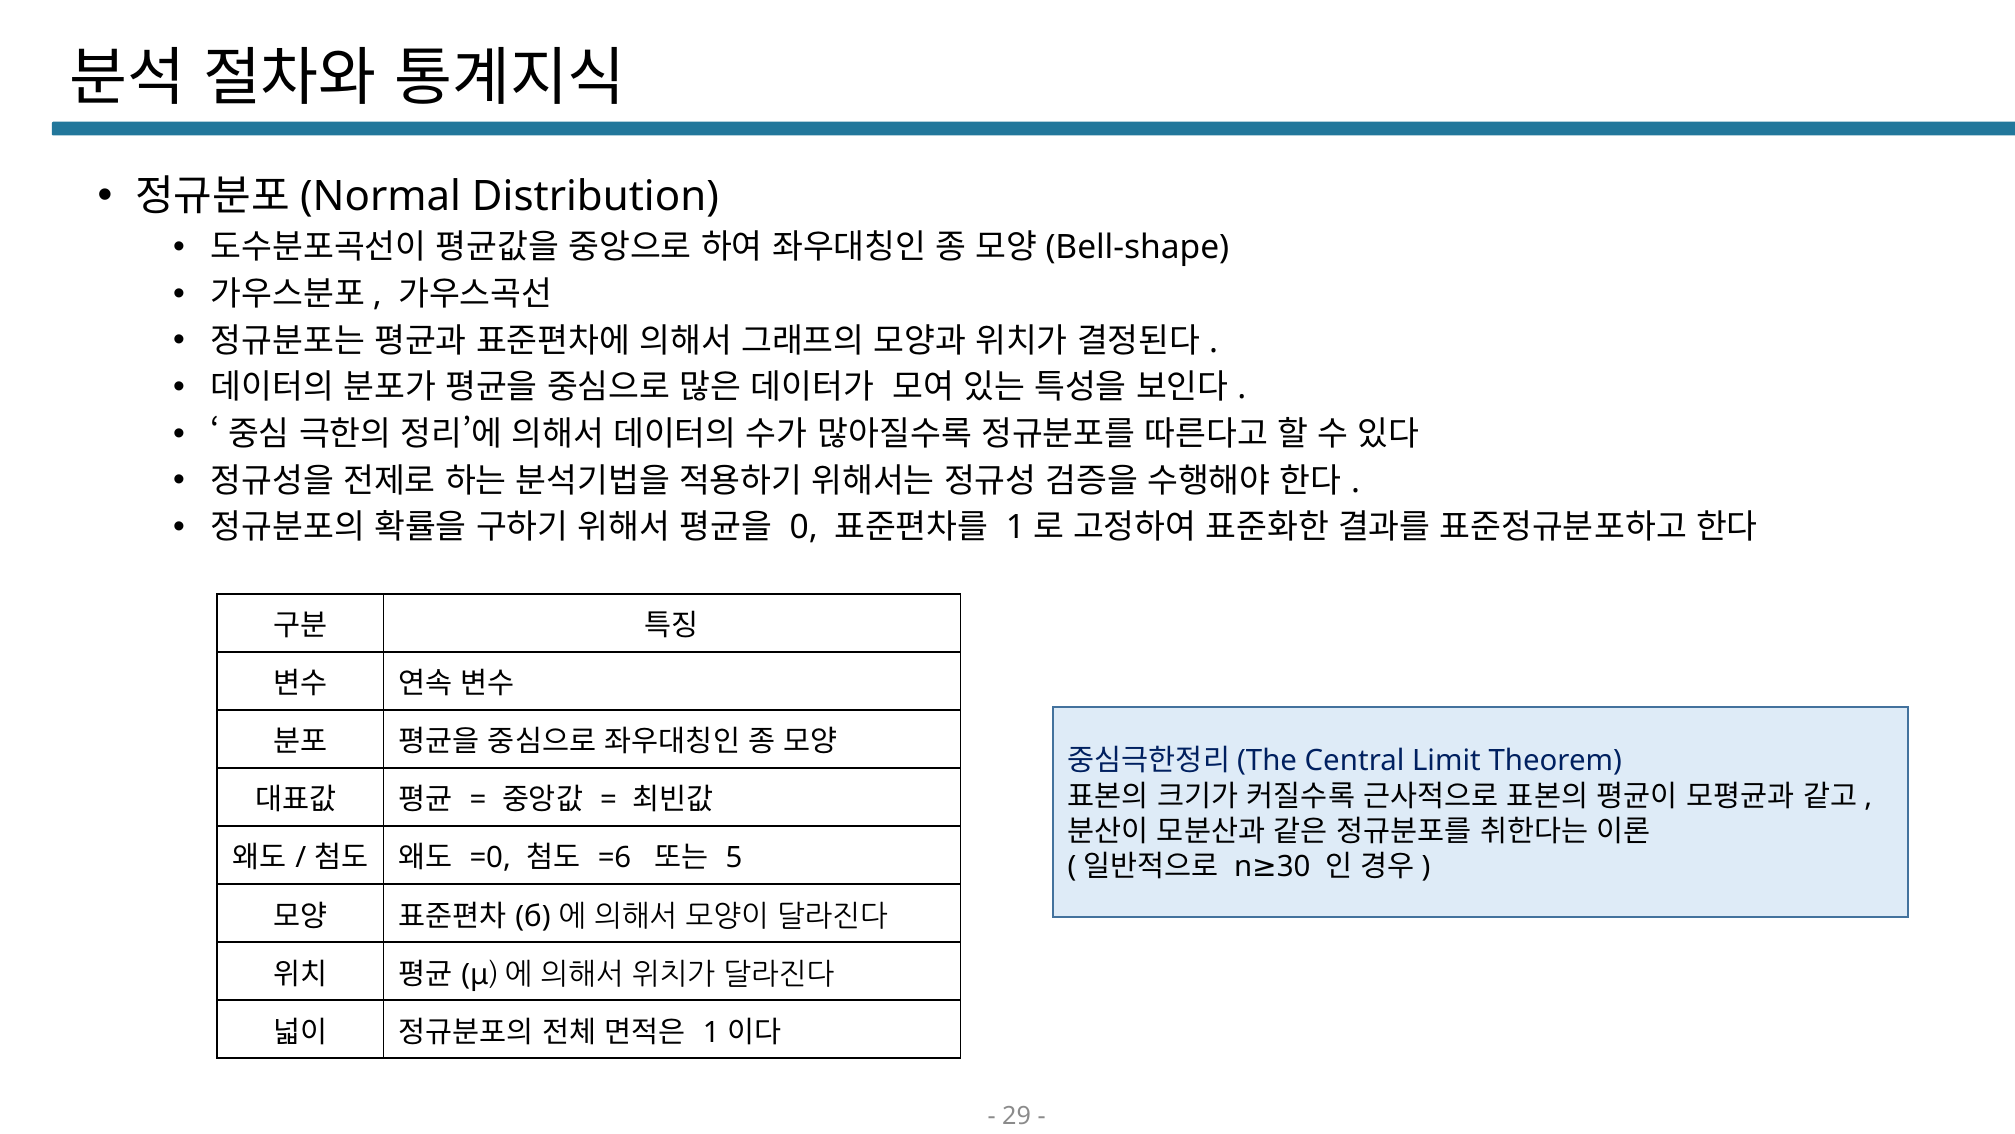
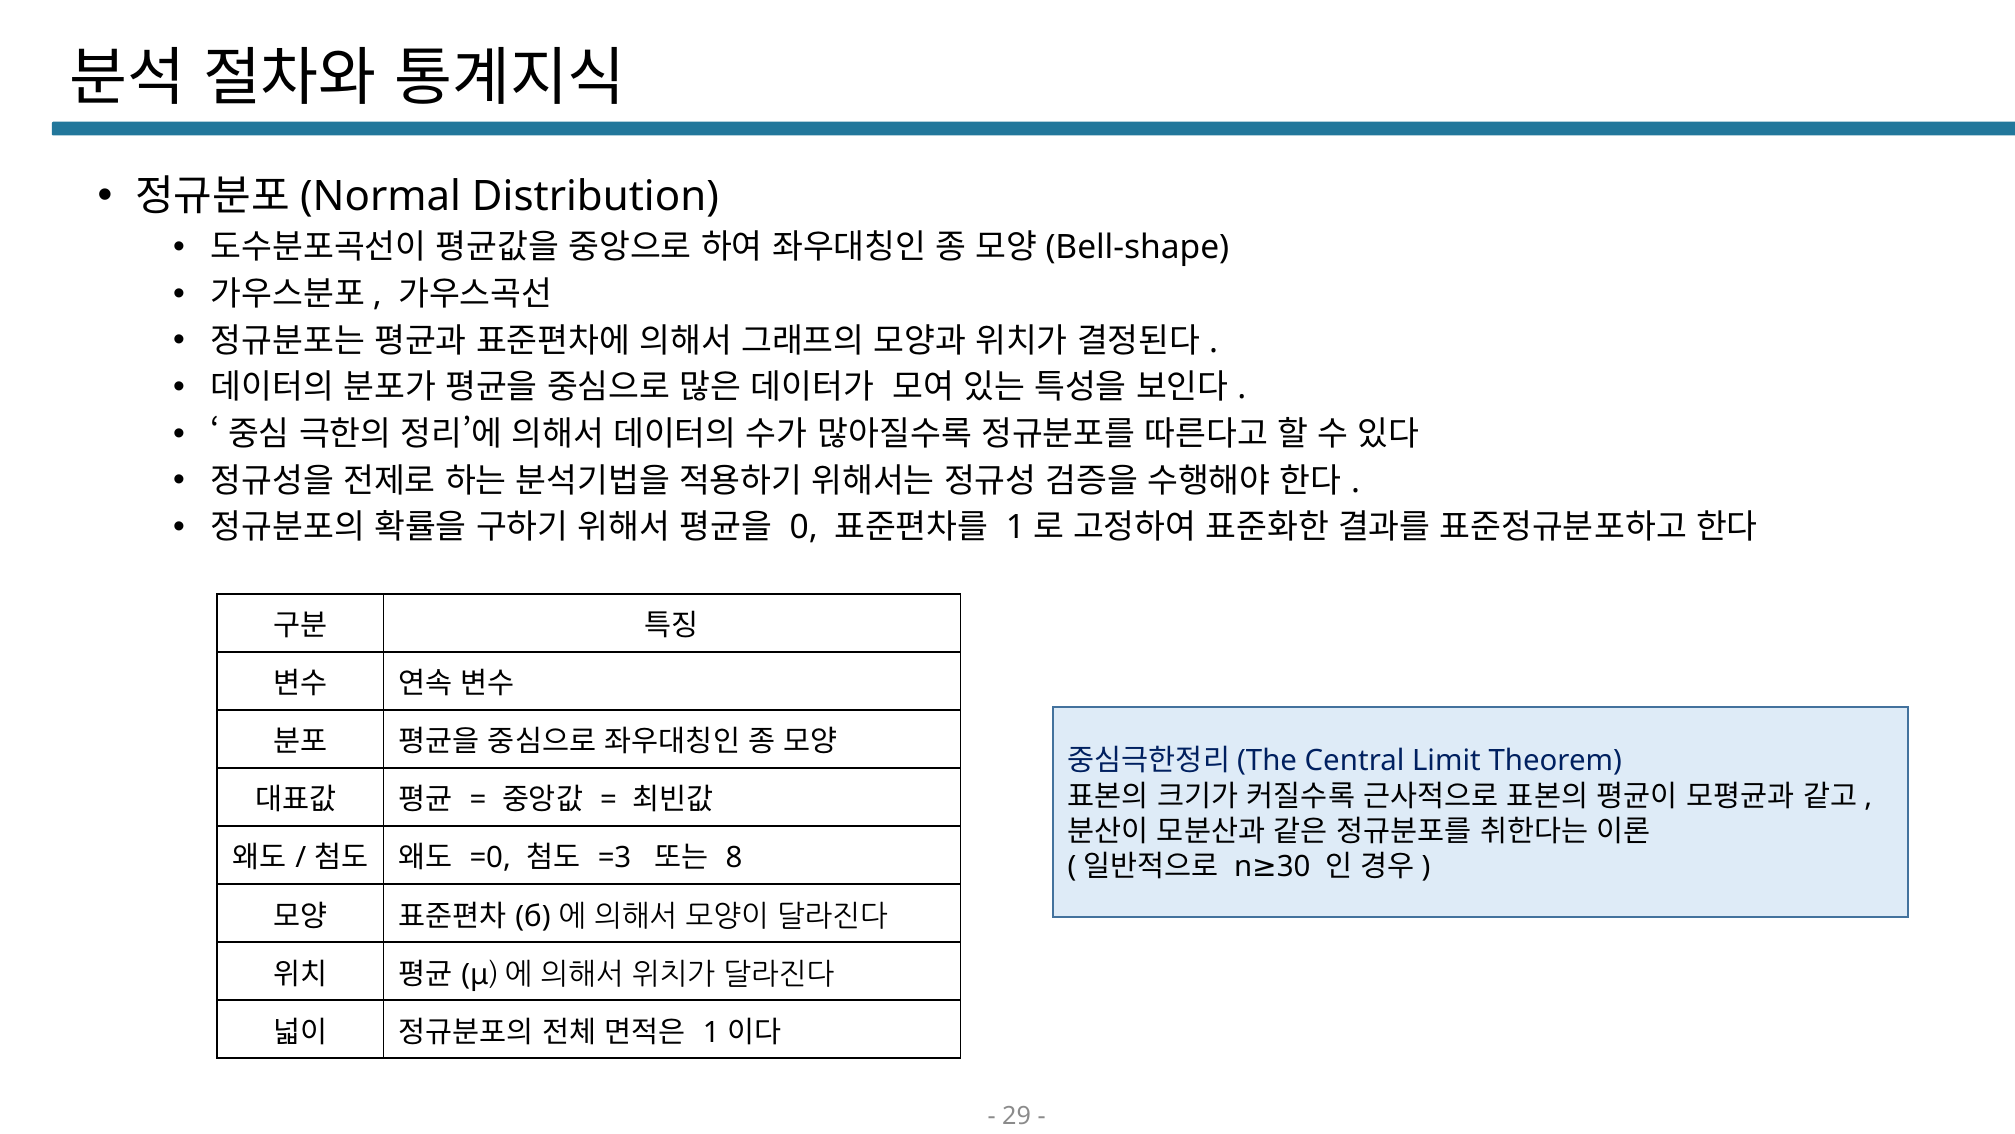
=6: =6 -> =3 (615, 858)
5: 5 -> 8 (734, 858)
